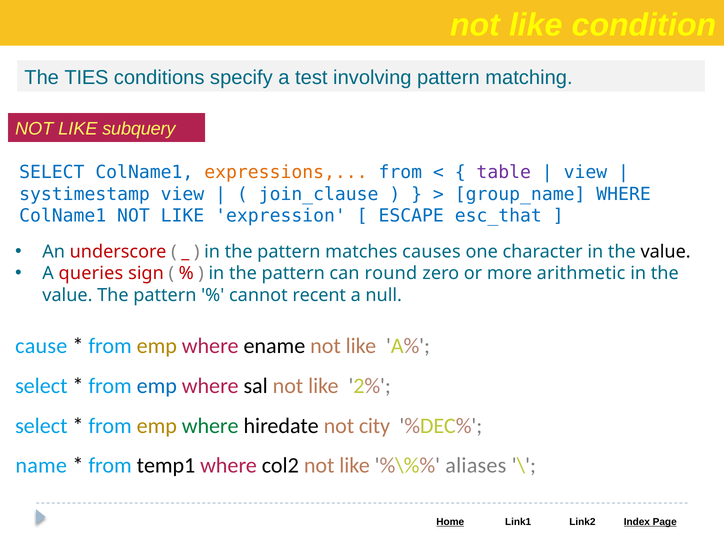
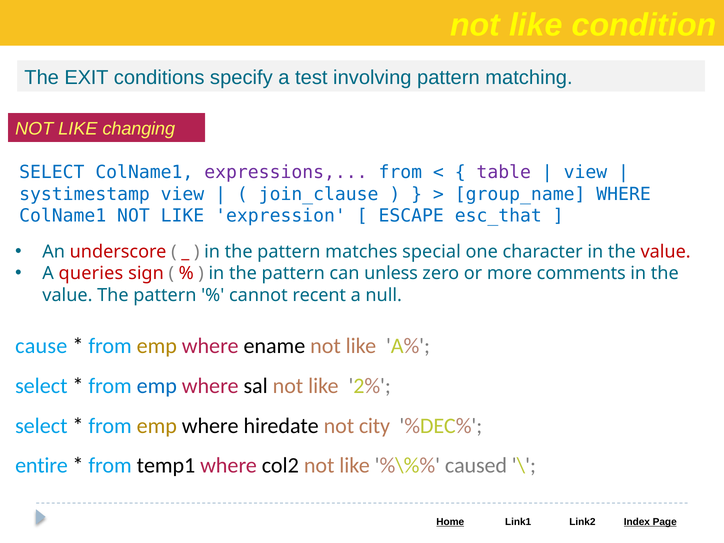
TIES: TIES -> EXIT (86, 77)
subquery: subquery -> changing (139, 129)
expressions colour: orange -> purple (286, 173)
causes: causes -> special (431, 252)
value colour: black -> red (666, 252)
round: round -> unless (391, 273)
arithmetic: arithmetic -> comments (581, 273)
where colour: green -> black (210, 426)
name: name -> entire (41, 465)
aliases: aliases -> caused (476, 465)
